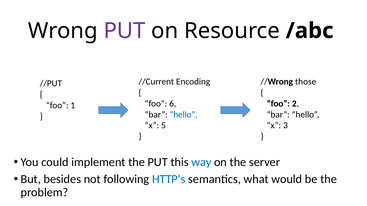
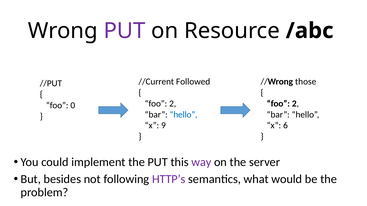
Encoding: Encoding -> Followed (193, 82)
6: 6 -> 2 (173, 104)
1: 1 -> 0 (73, 106)
5: 5 -> 9 (163, 126)
3: 3 -> 6 (285, 126)
way colour: blue -> purple (201, 162)
HTTP’s colour: blue -> purple (169, 180)
